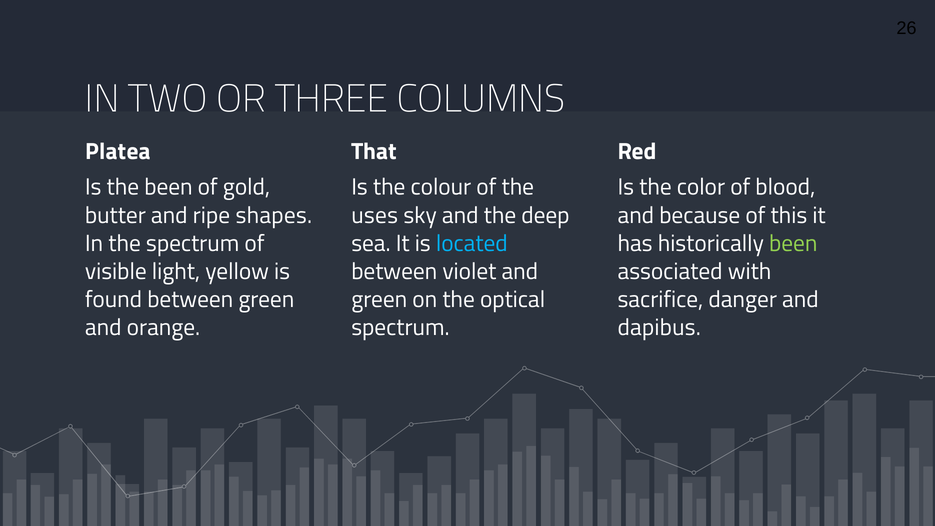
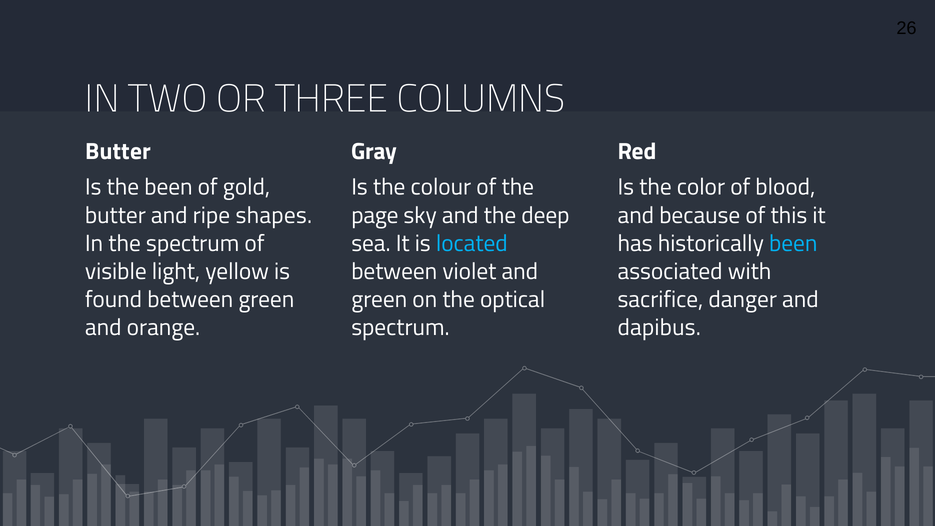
Platea: Platea -> Butter (118, 151)
That: That -> Gray (374, 151)
uses: uses -> page (375, 215)
been colour: light green -> light blue (793, 243)
